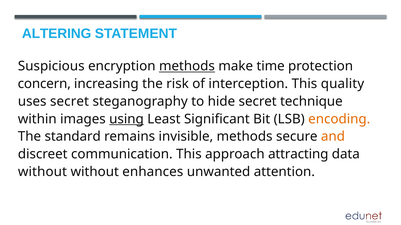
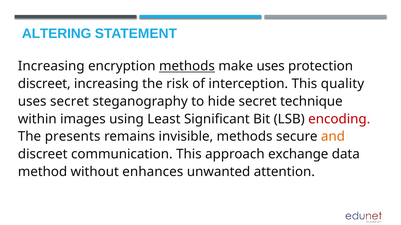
Suspicious: Suspicious -> Increasing (51, 66)
make time: time -> uses (271, 66)
concern: concern -> discreet (44, 84)
using underline: present -> none (126, 119)
encoding colour: orange -> red (339, 119)
standard: standard -> presents (73, 137)
attracting: attracting -> exchange (298, 155)
without: without -> method (43, 172)
